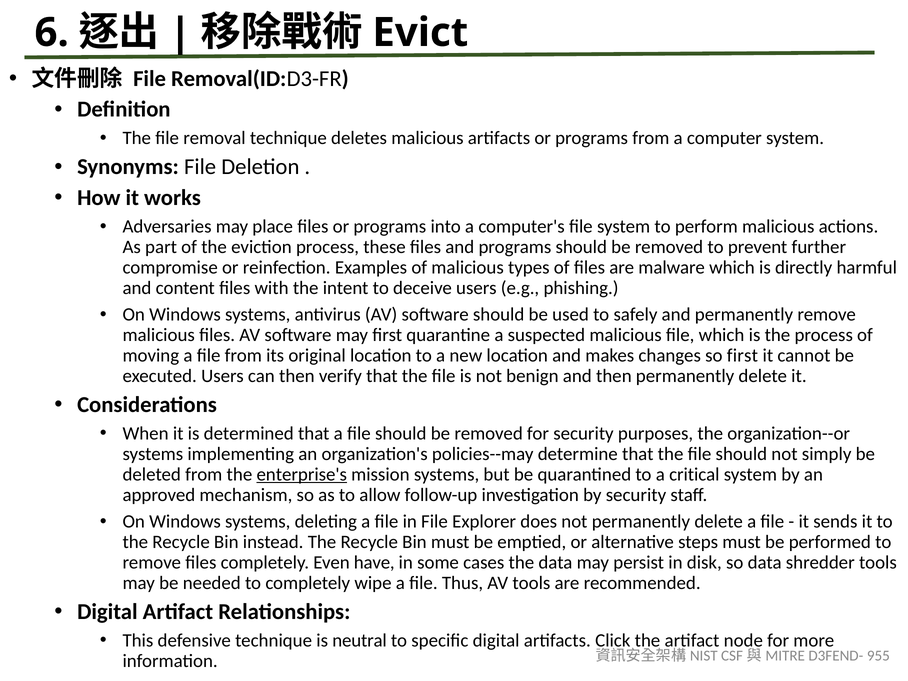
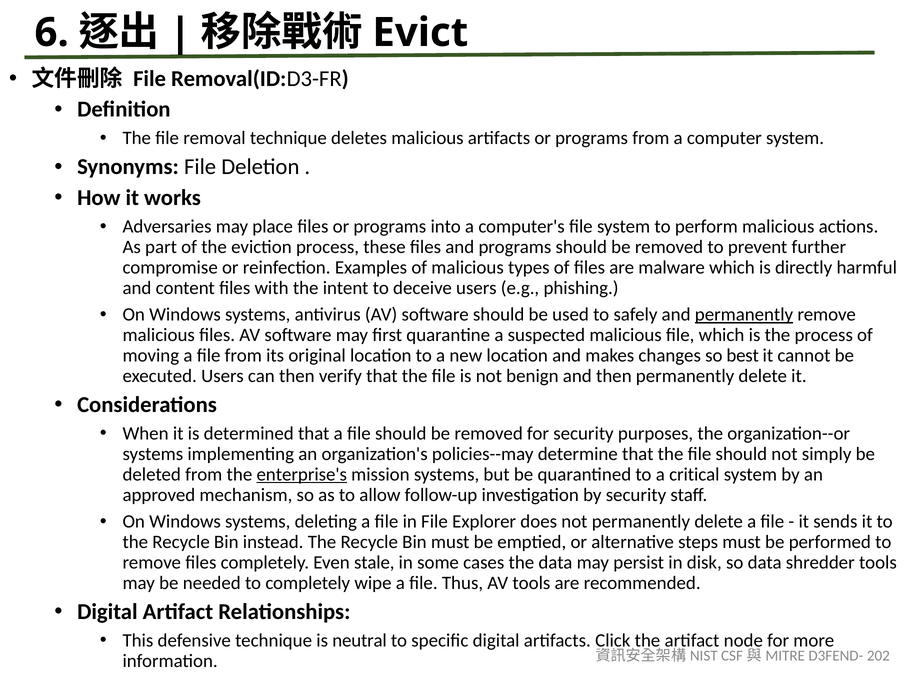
permanently underline: none -> present (744, 315)
so first: first -> best (743, 356)
have: have -> stale (374, 563)
955: 955 -> 202 (878, 656)
